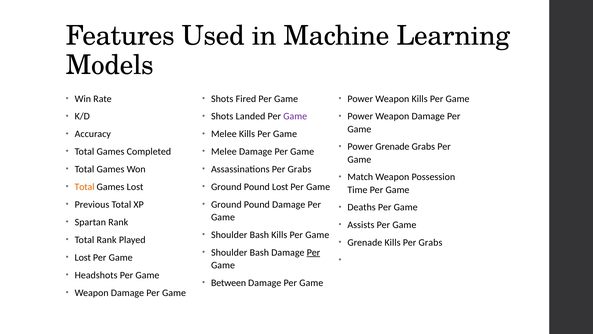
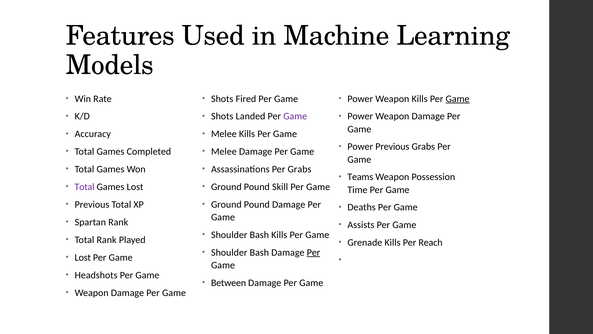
Game underline: none -> present (458, 99)
Power Grenade: Grenade -> Previous (392, 147)
Match: Match -> Teams (360, 177)
Total colour: orange -> purple (85, 187)
Pound Lost: Lost -> Skill (280, 187)
Kills Per Grabs: Grabs -> Reach (431, 242)
